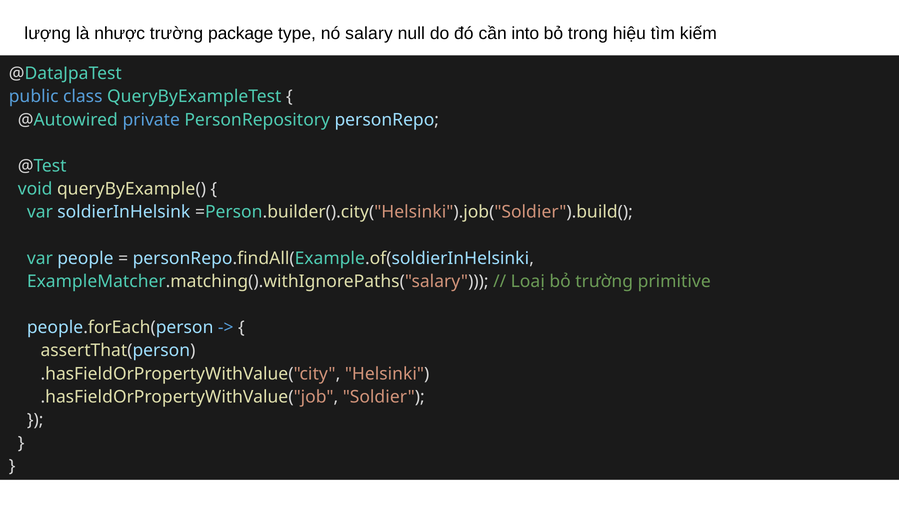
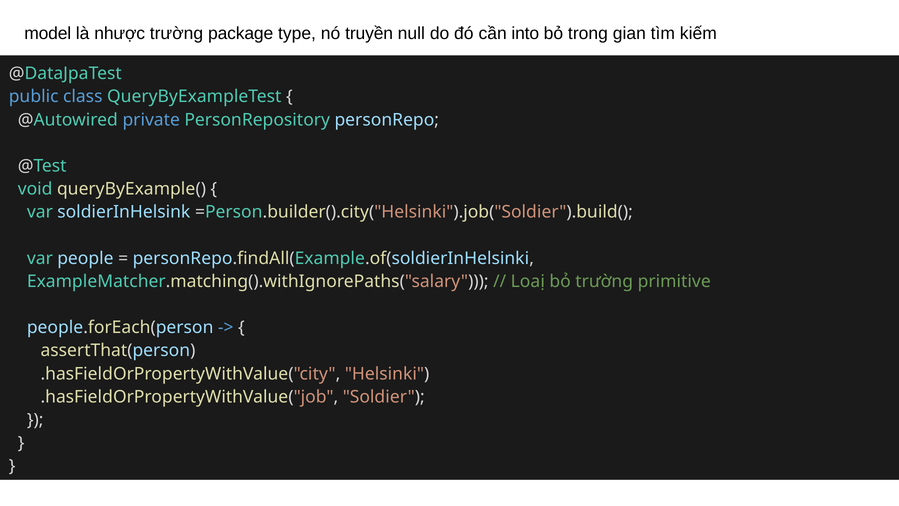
lượng: lượng -> model (48, 33)
salary: salary -> truyền (369, 33)
hiệu: hiệu -> gian (629, 33)
